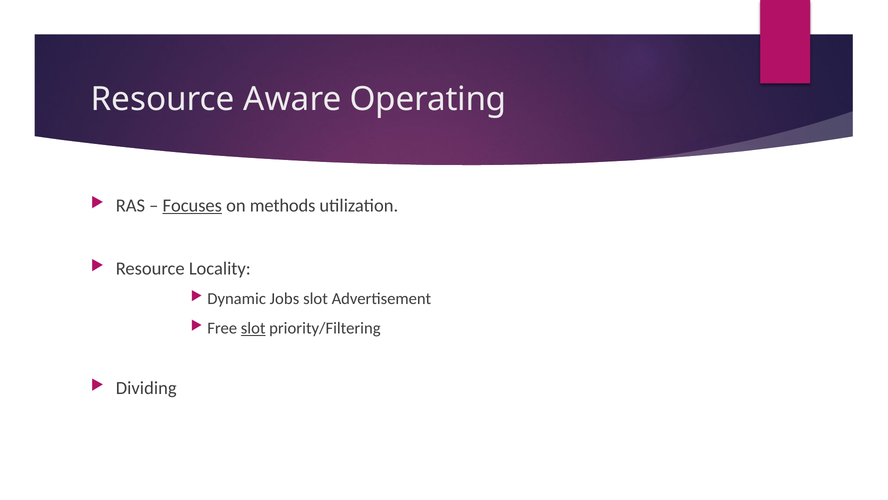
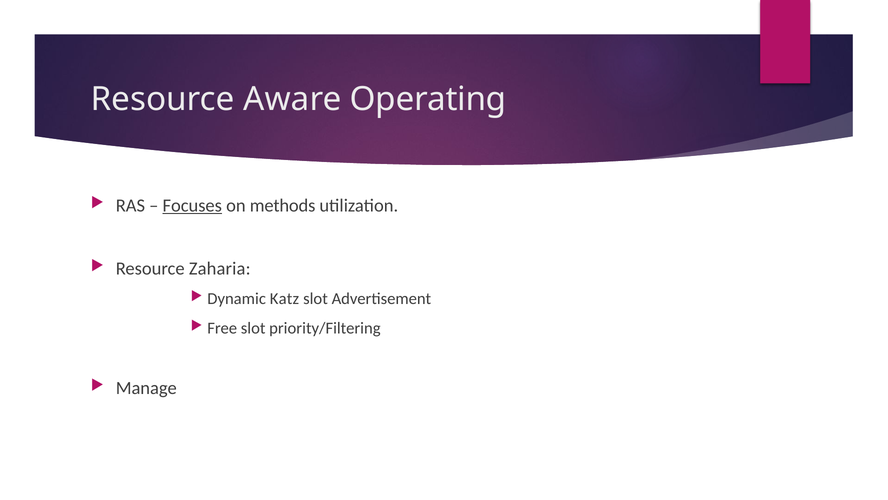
Locality: Locality -> Zaharia (220, 268)
Jobs: Jobs -> Katz (284, 299)
slot underline: present -> none (253, 328)
Dividing: Dividing -> Manage (146, 388)
